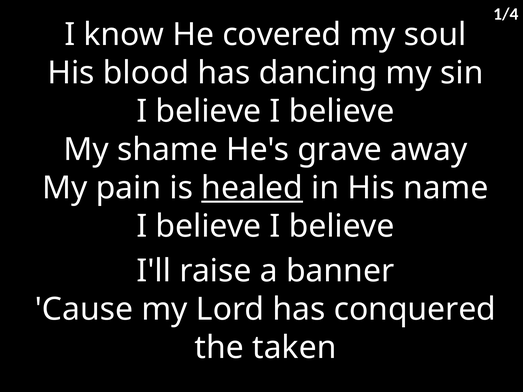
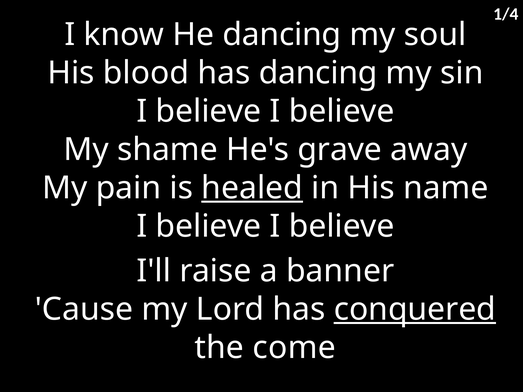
He covered: covered -> dancing (282, 35)
conquered underline: none -> present (415, 310)
taken: taken -> come (294, 348)
